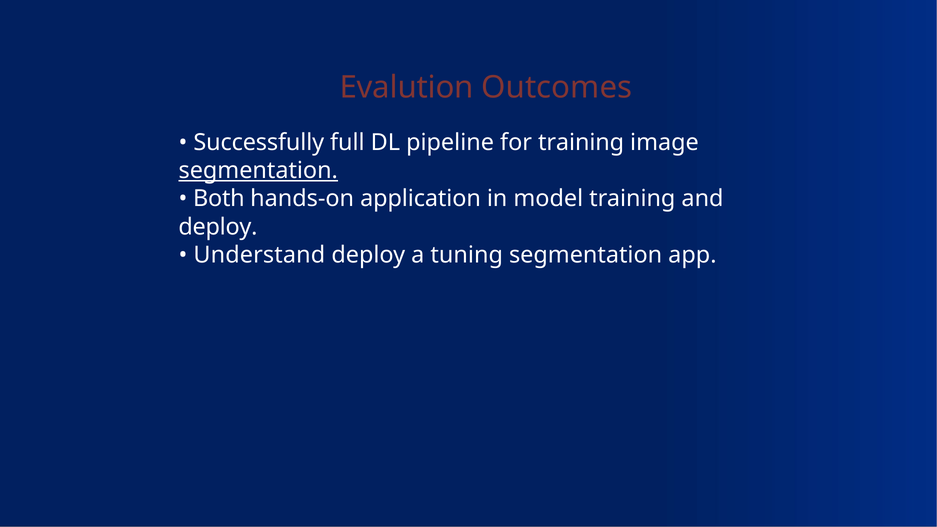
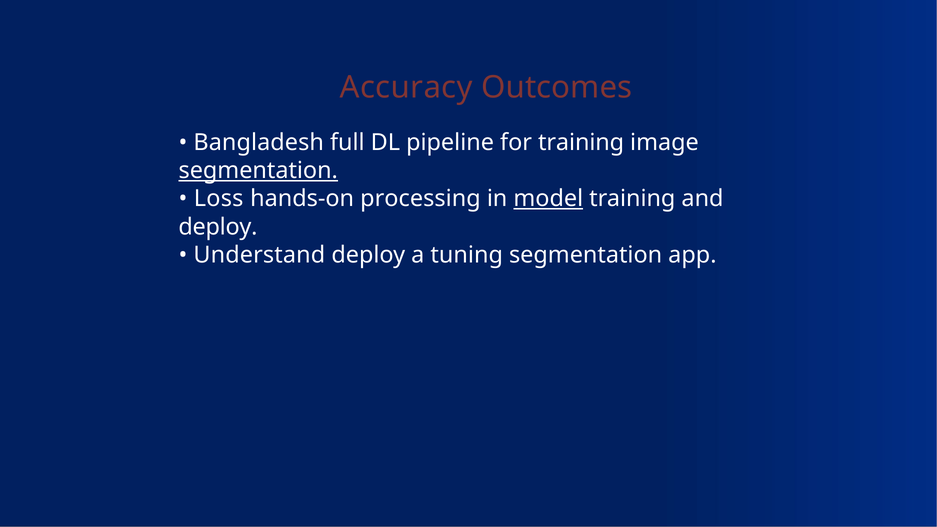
Evalution: Evalution -> Accuracy (406, 88)
Successfully: Successfully -> Bangladesh (259, 143)
Both: Both -> Loss (219, 199)
application: application -> processing (420, 199)
model underline: none -> present (548, 199)
